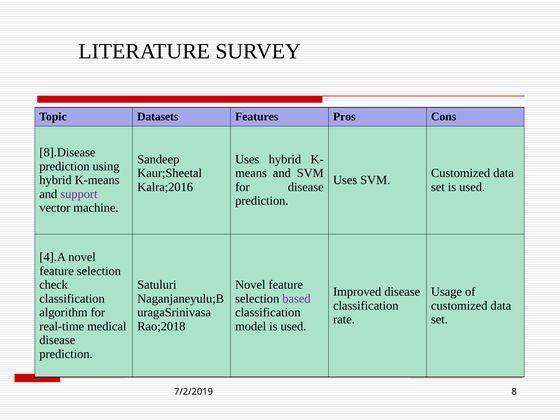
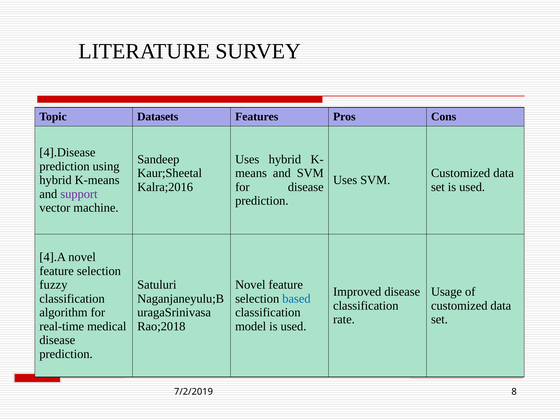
8].Disease: 8].Disease -> 4].Disease (67, 152)
check: check -> fuzzy (53, 285)
based colour: purple -> blue (296, 299)
